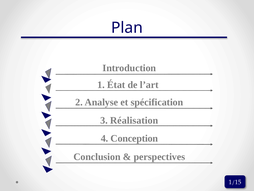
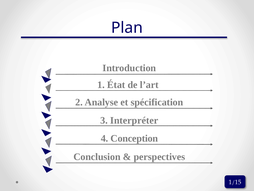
Réalisation: Réalisation -> Interpréter (134, 120)
